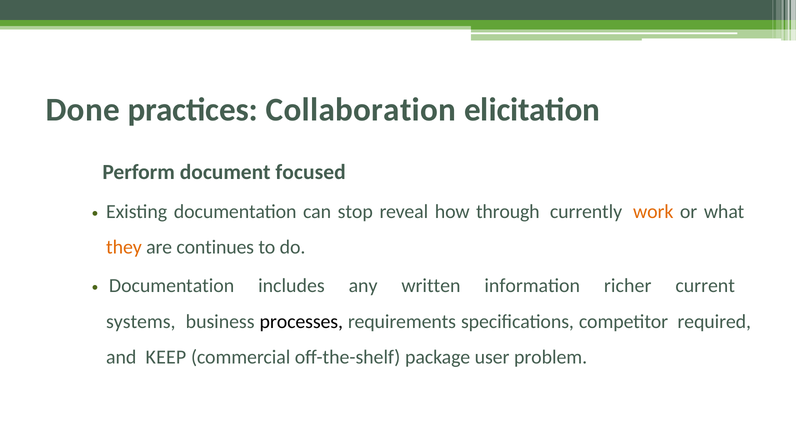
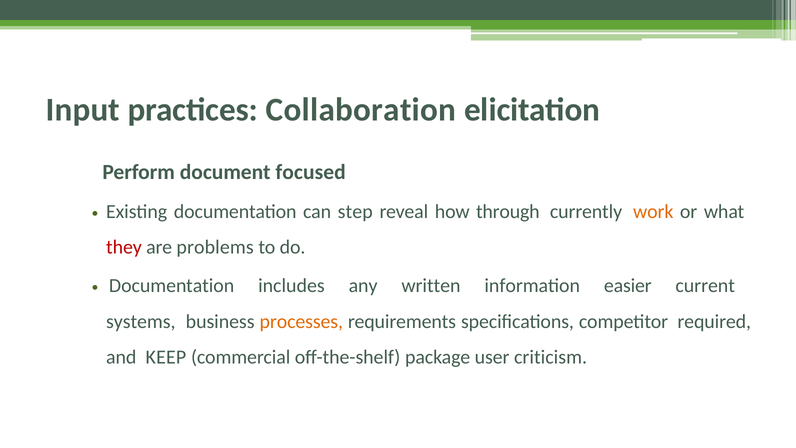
Done: Done -> Input (83, 110)
stop: stop -> step (355, 211)
they colour: orange -> red (124, 247)
continues: continues -> problems (215, 247)
richer: richer -> easier (628, 286)
processes colour: black -> orange (301, 321)
problem: problem -> criticism (551, 357)
